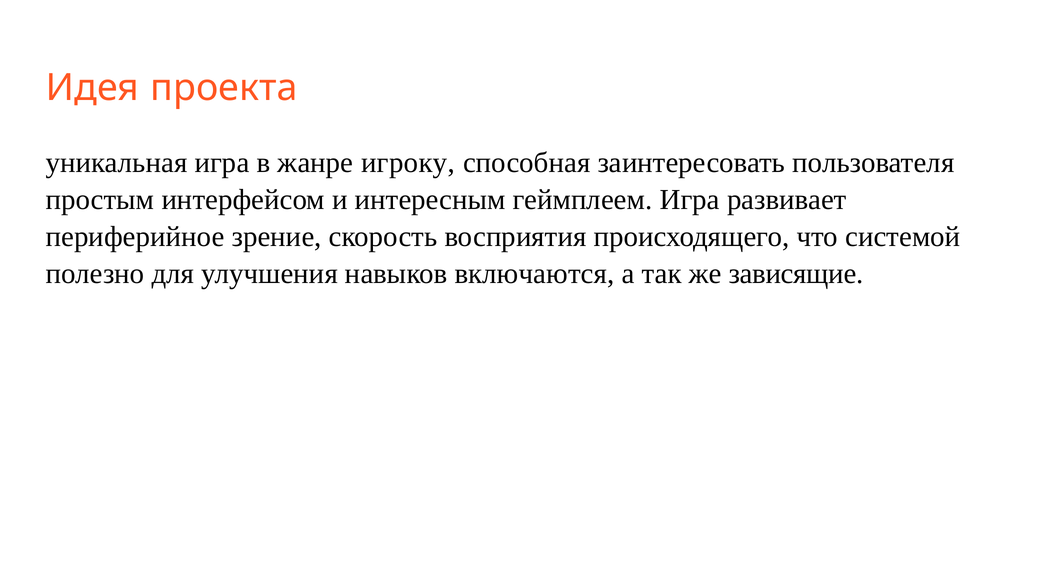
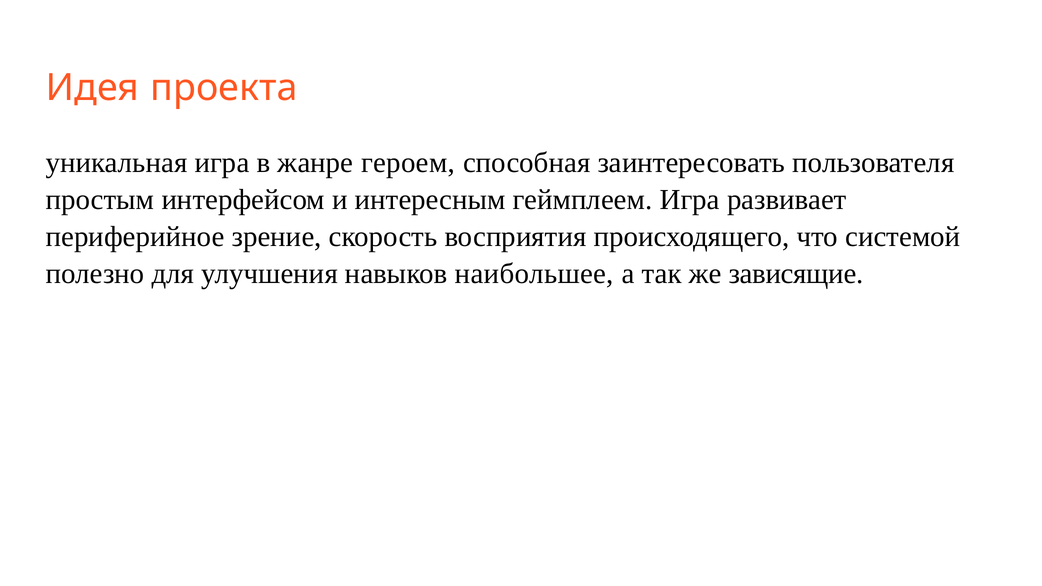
игроку: игроку -> героем (408, 163)
включаются: включаются -> наибольшее (534, 274)
